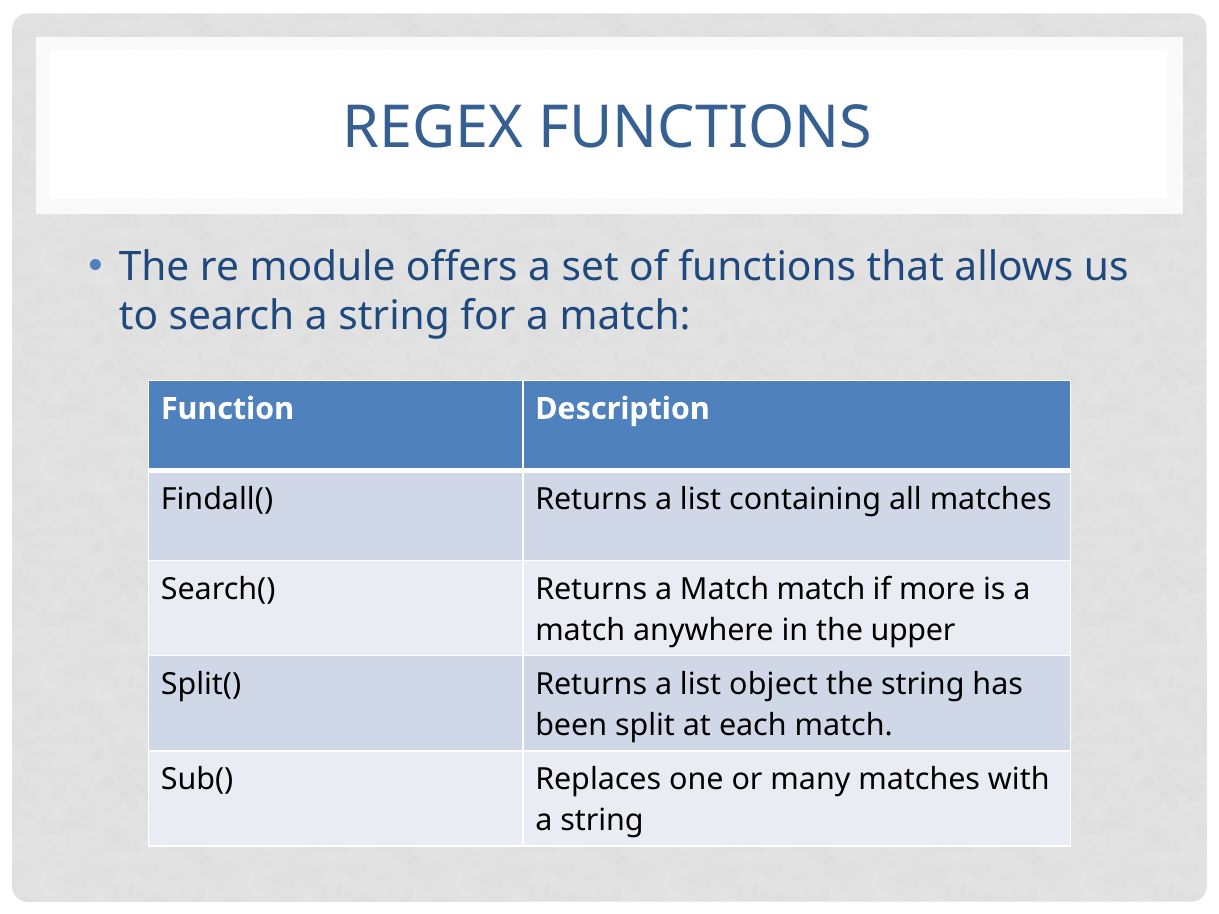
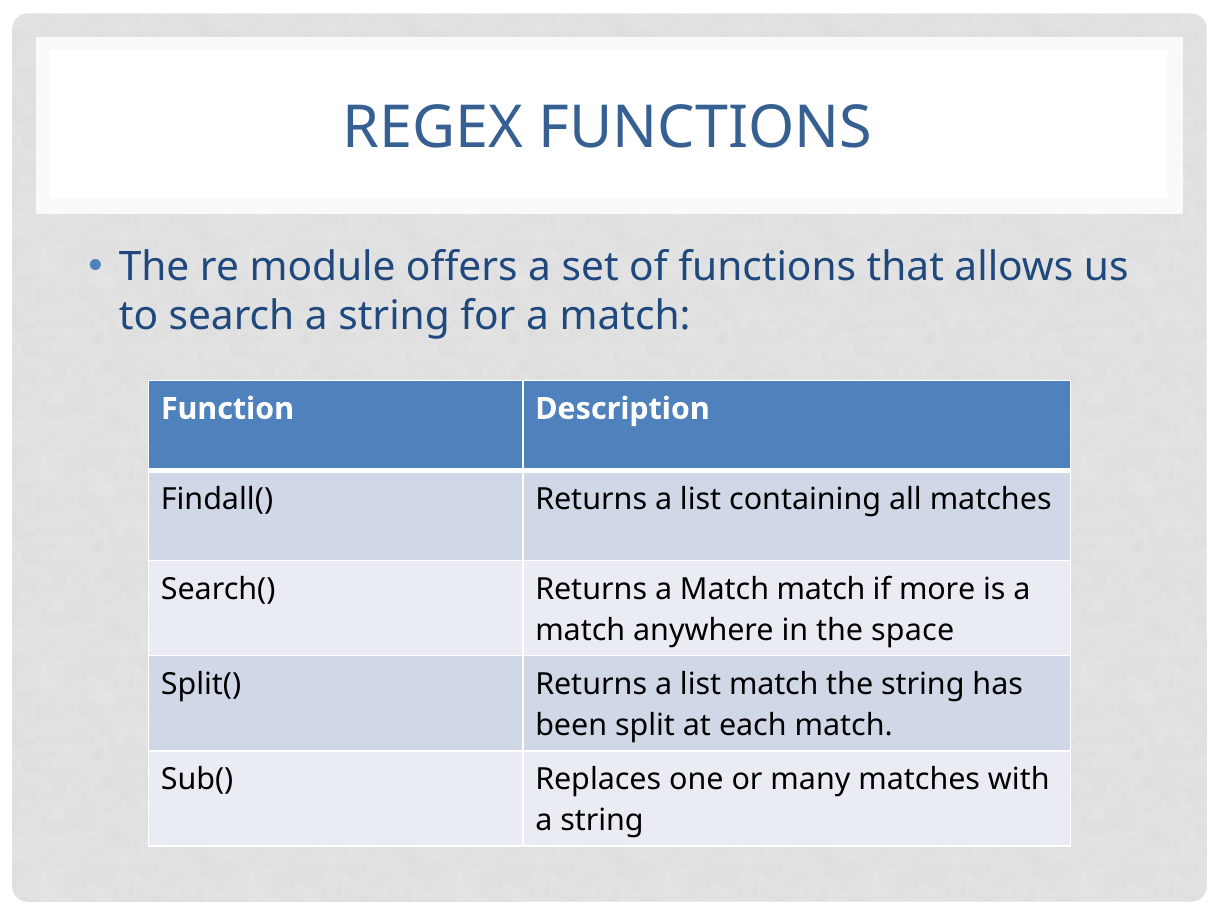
upper: upper -> space (913, 631)
list object: object -> match (774, 684)
